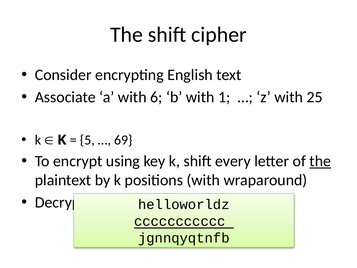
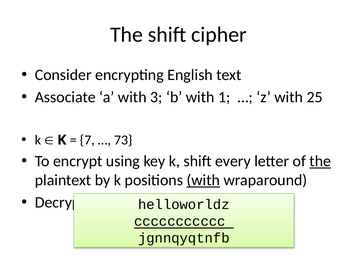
6: 6 -> 3 (156, 97)
5: 5 -> 7 (87, 140)
69: 69 -> 73 (123, 140)
with underline: none -> present (203, 180)
